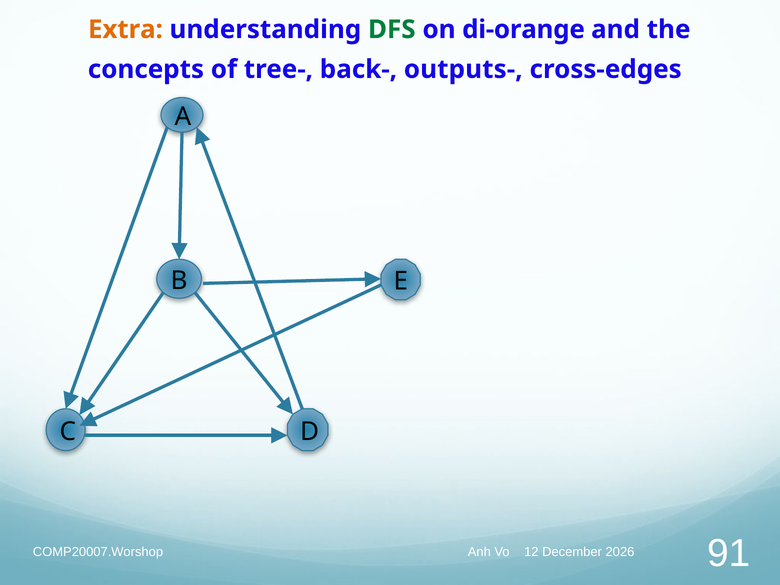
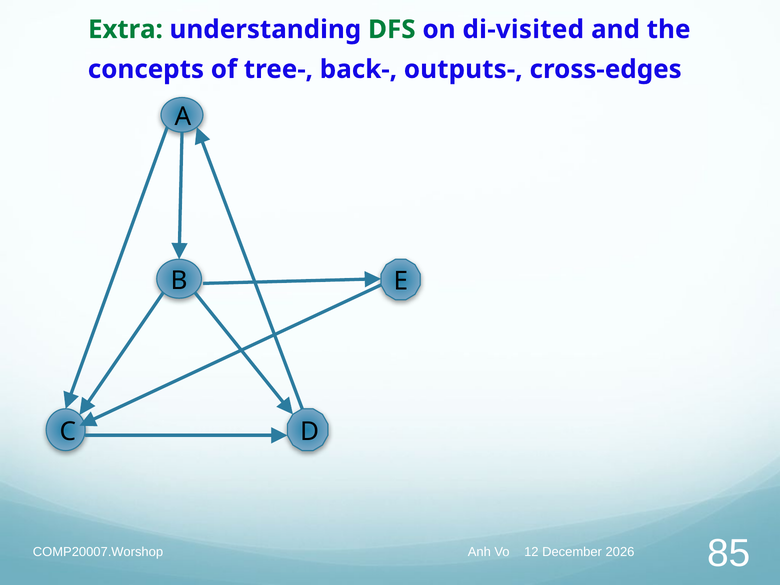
Extra colour: orange -> green (125, 29)
di-orange: di-orange -> di-visited (523, 29)
91: 91 -> 85 (729, 554)
